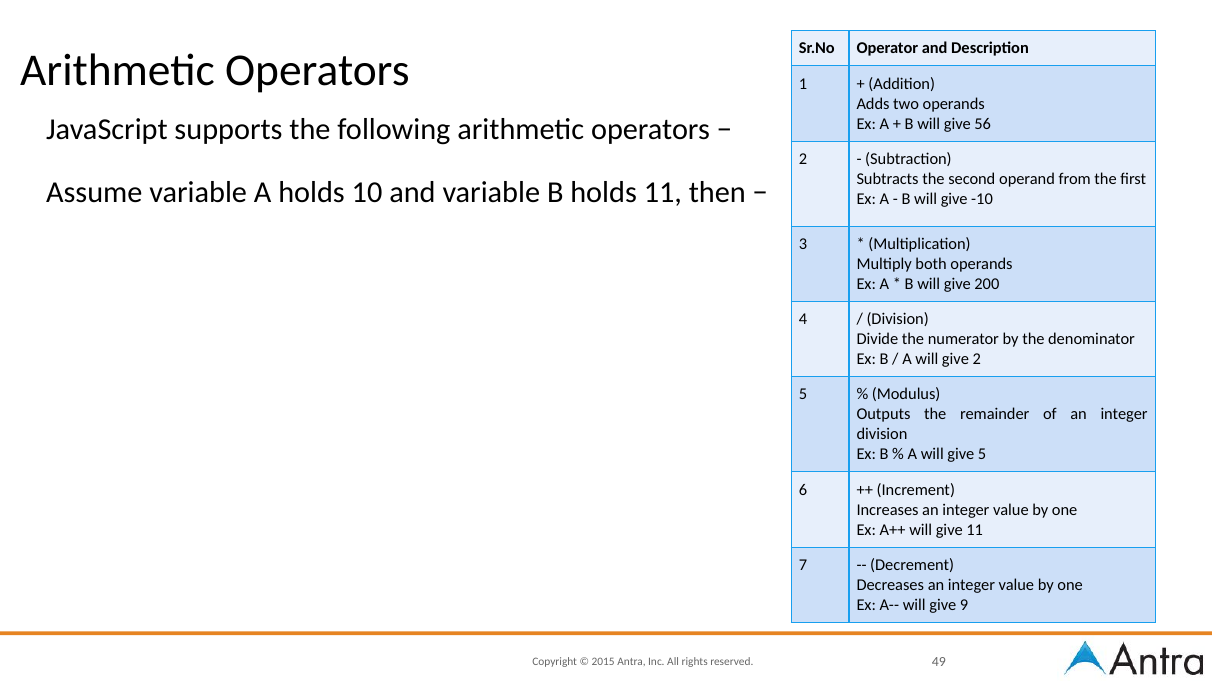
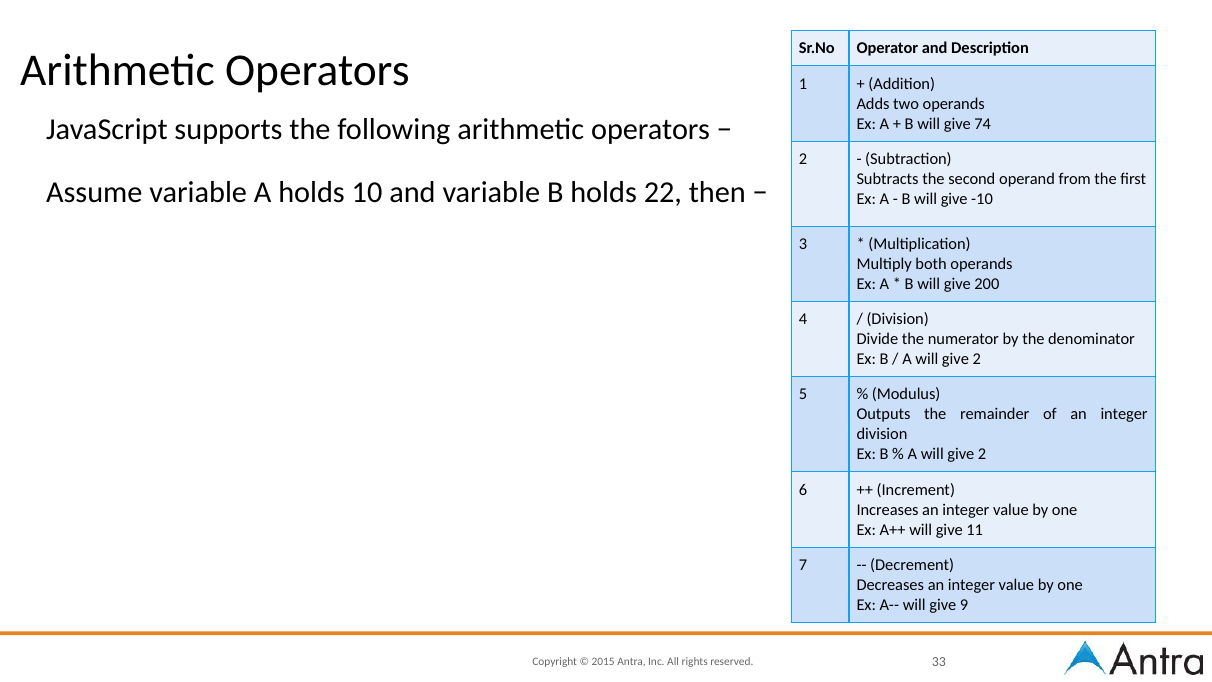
56: 56 -> 74 (983, 124)
holds 11: 11 -> 22 (663, 192)
5: 5 -> 2 (982, 454)
49: 49 -> 33 (939, 662)
